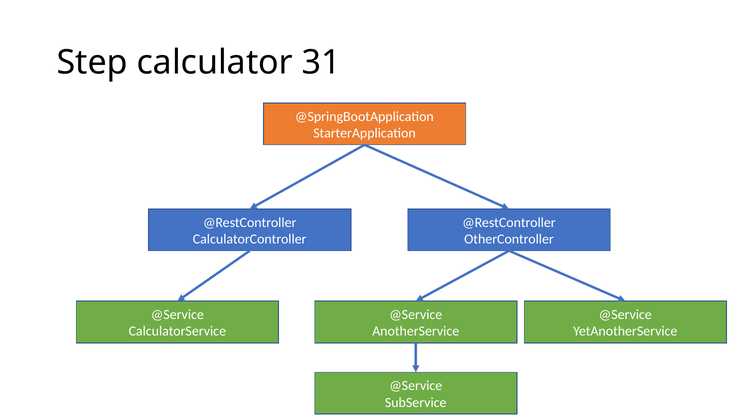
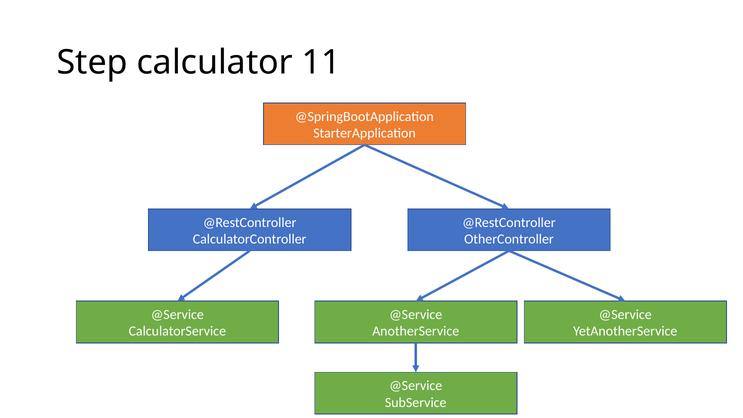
31: 31 -> 11 (321, 62)
